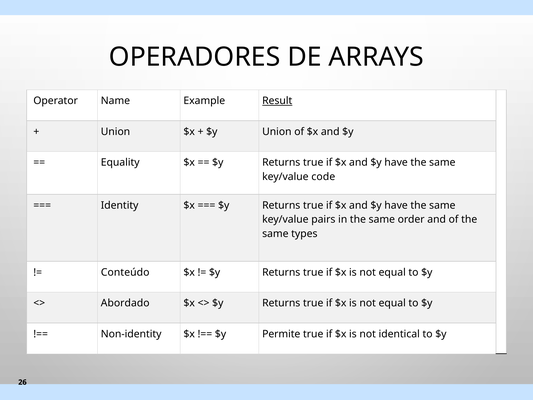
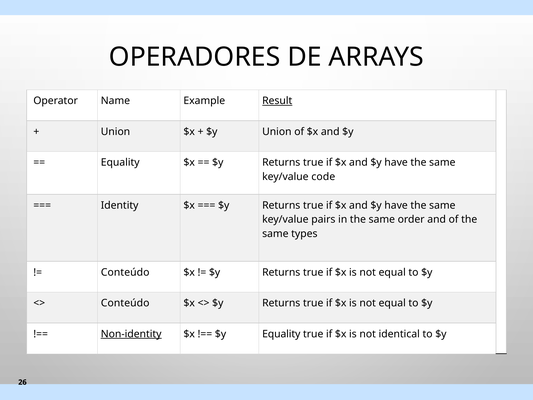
Abordado: Abordado -> Conteúdo (125, 303)
Non-identity underline: none -> present (131, 334)
$y Permite: Permite -> Equality (281, 334)
